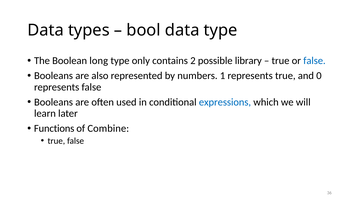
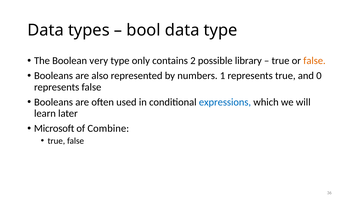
long: long -> very (99, 61)
false colour: blue -> orange (314, 61)
Functions: Functions -> Microsoft (54, 128)
